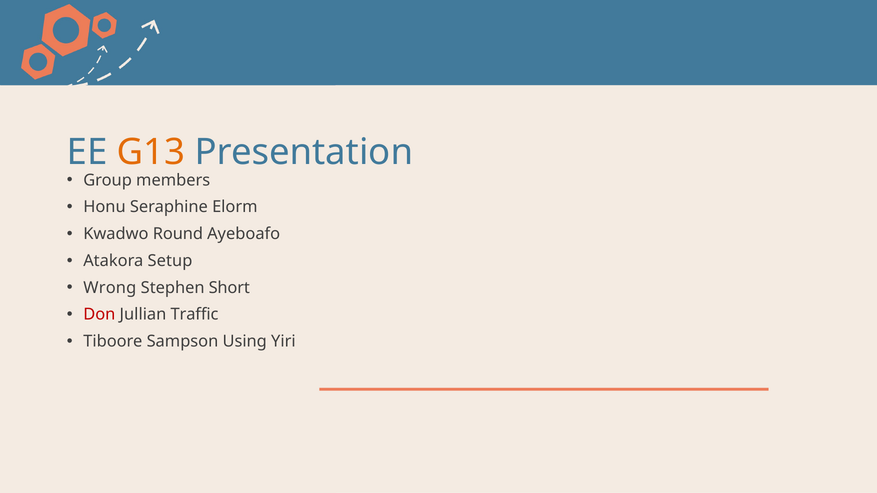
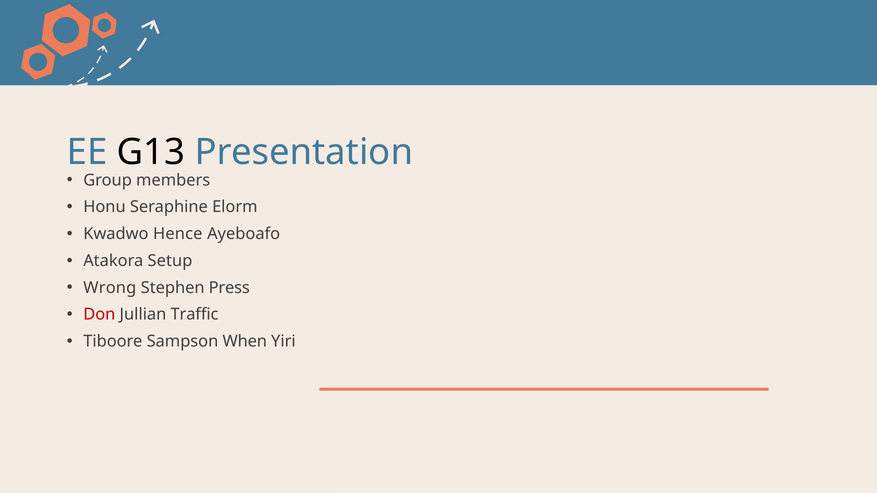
G13 colour: orange -> black (151, 152)
Round: Round -> Hence (178, 234)
Short: Short -> Press (229, 288)
Using: Using -> When (245, 342)
